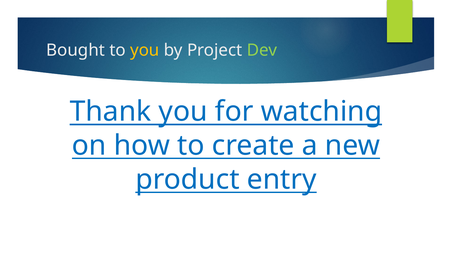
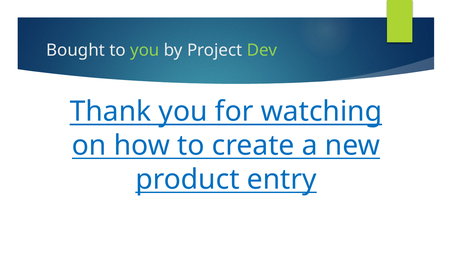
you colour: yellow -> light green (145, 50)
